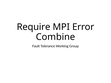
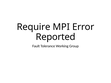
Combine: Combine -> Reported (56, 37)
